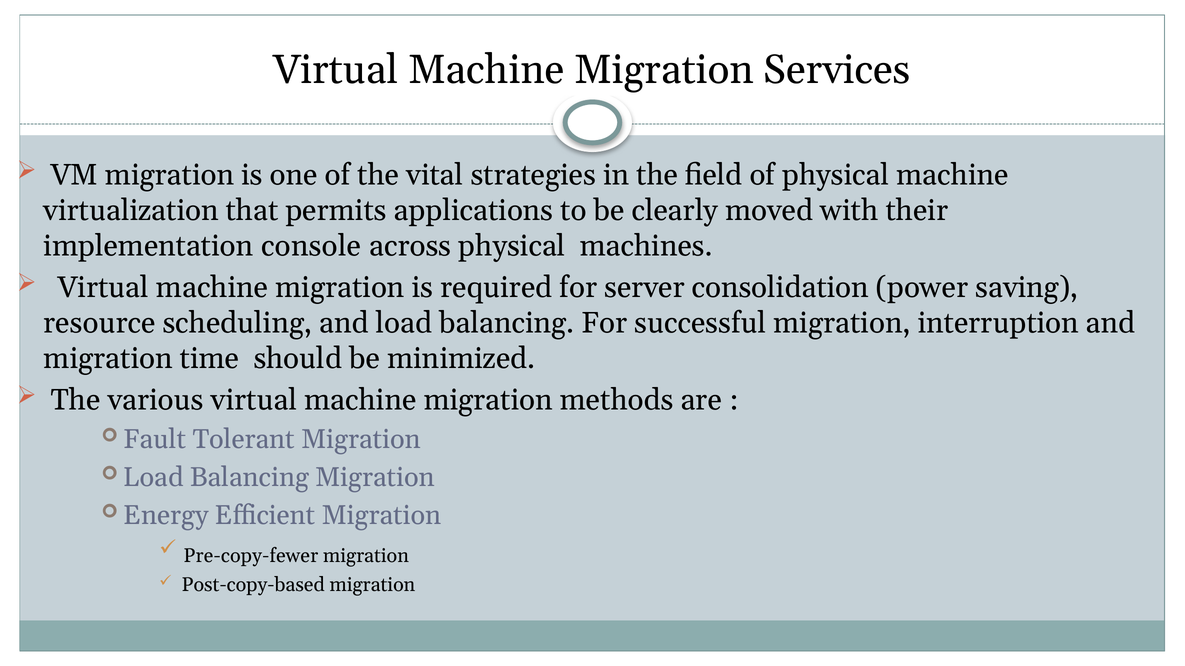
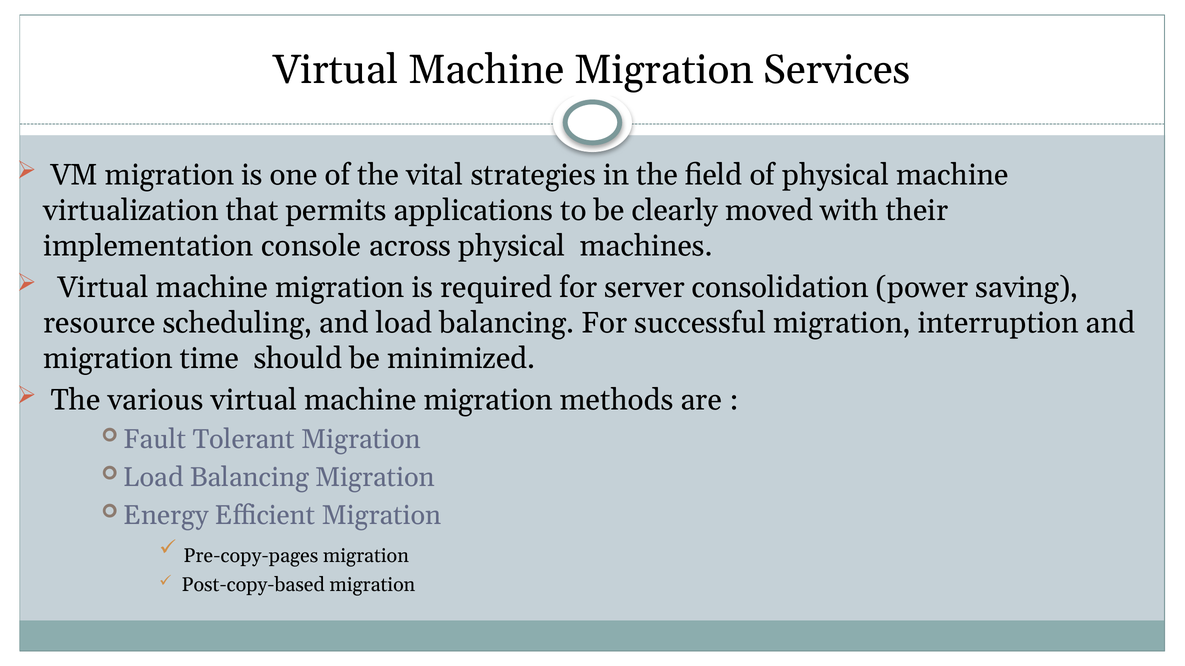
Pre-copy-fewer: Pre-copy-fewer -> Pre-copy-pages (251, 556)
